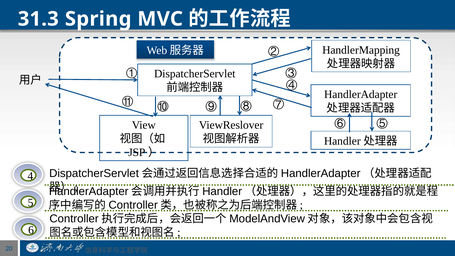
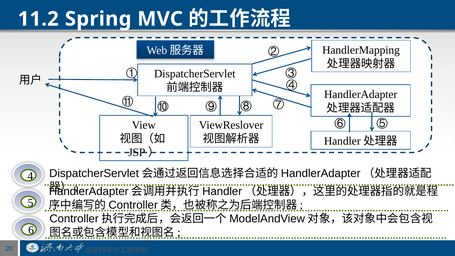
31.3: 31.3 -> 11.2 (38, 19)
